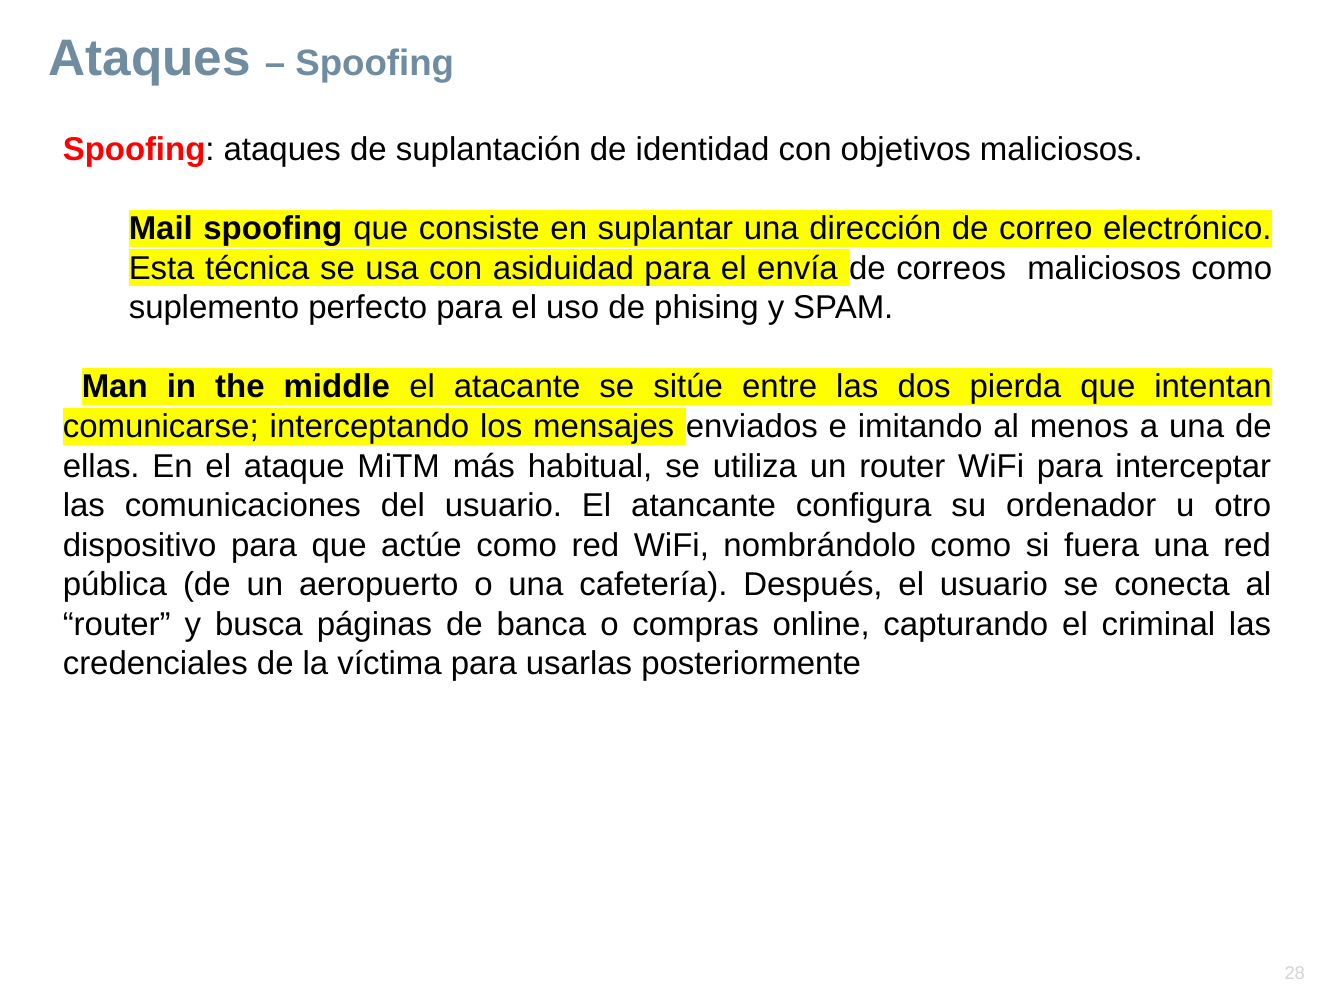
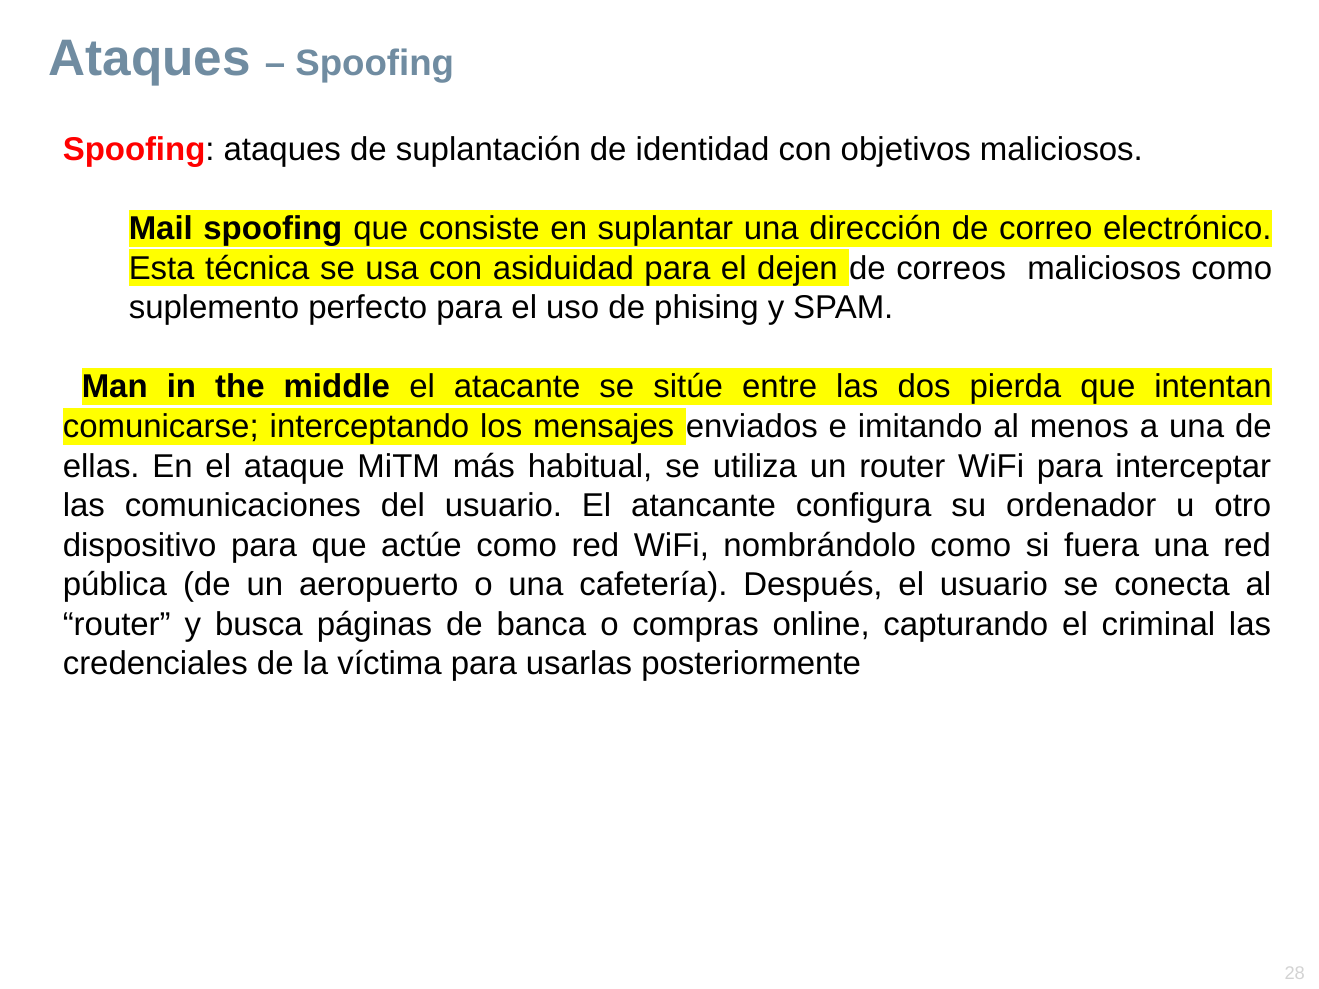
envía: envía -> dejen (797, 268)
